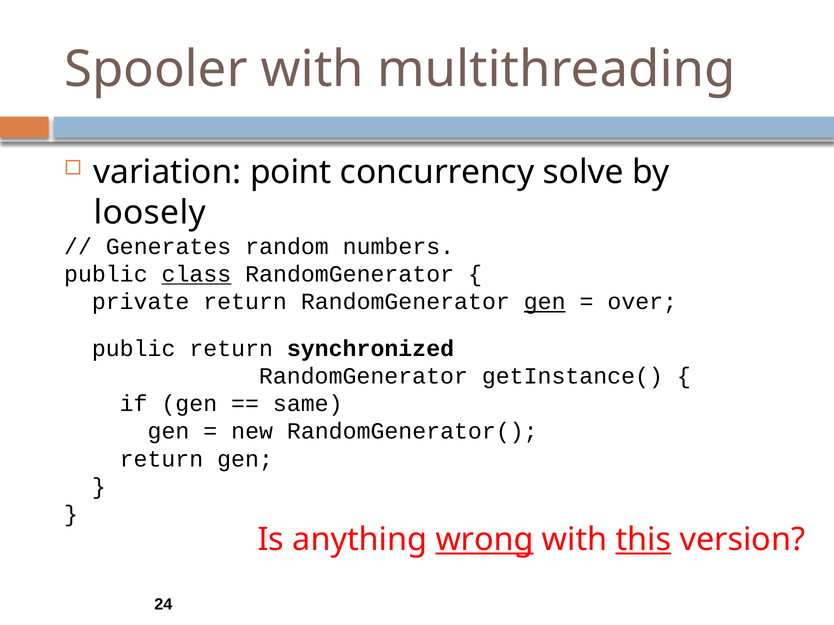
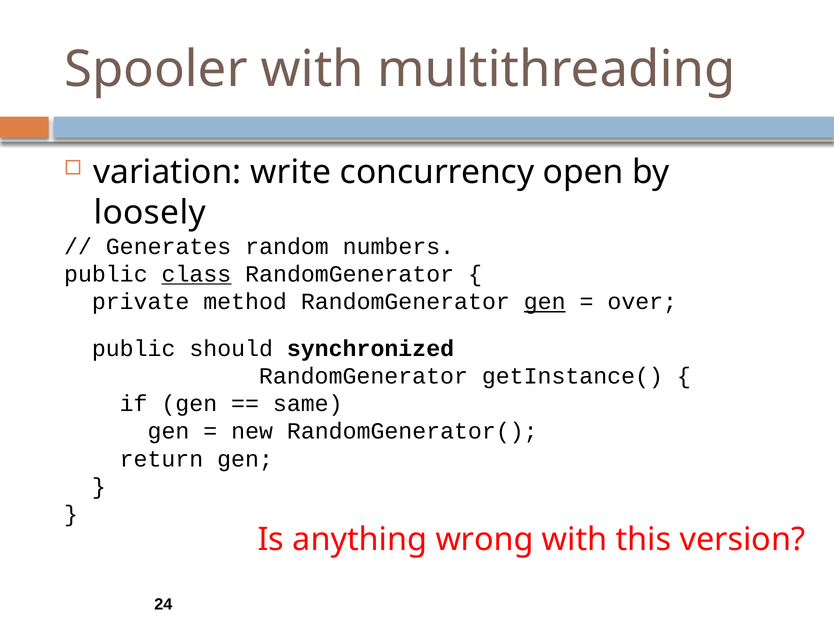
point: point -> write (291, 173)
solve: solve -> open (583, 173)
private return: return -> method (245, 302)
public return: return -> should (231, 349)
wrong underline: present -> none (484, 540)
this underline: present -> none (643, 540)
